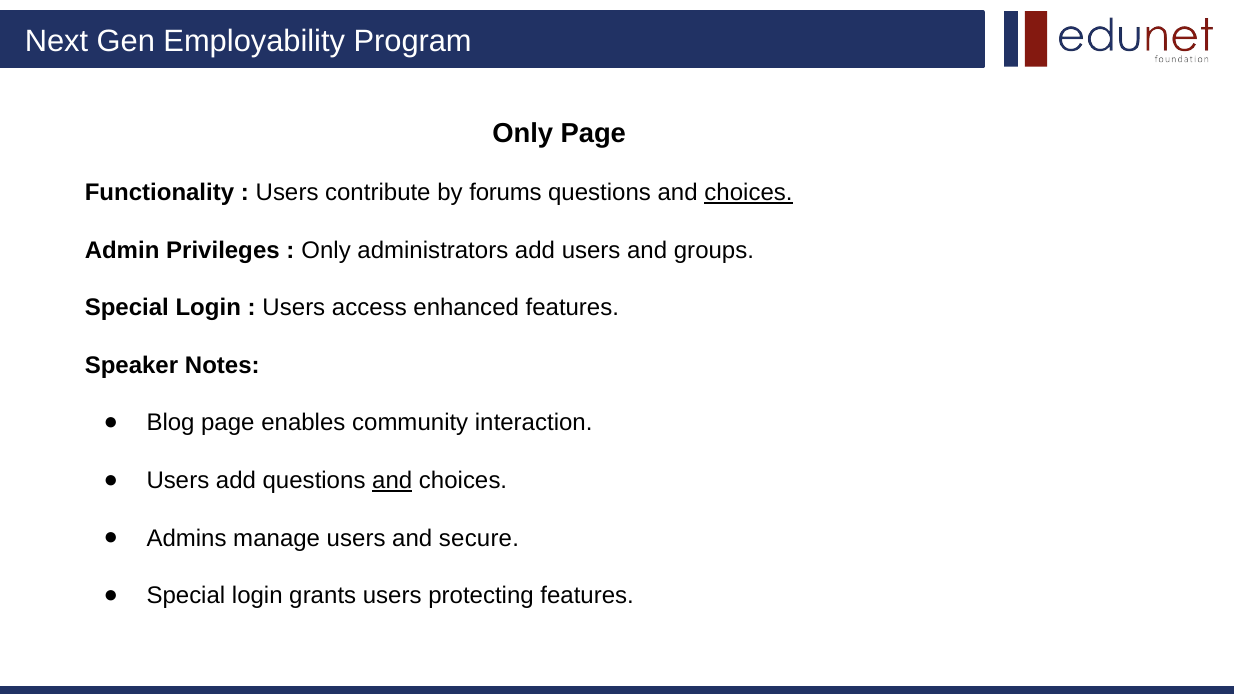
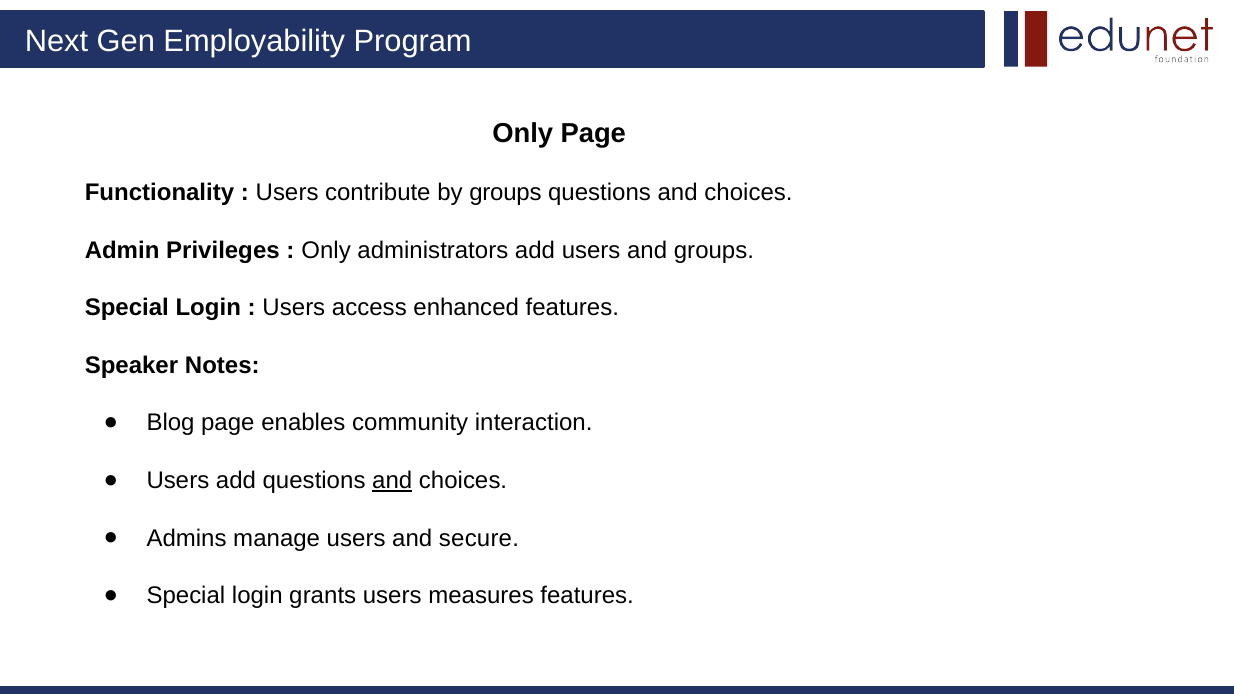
by forums: forums -> groups (505, 193)
choices underline: present -> none (749, 193)
protecting: protecting -> measures (481, 596)
